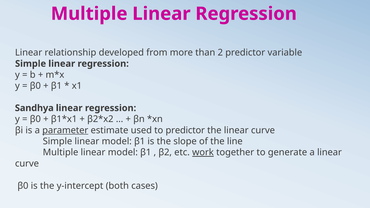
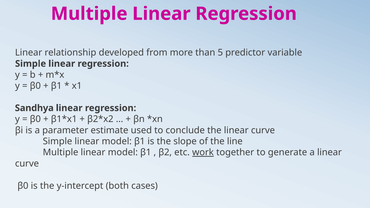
2: 2 -> 5 (220, 53)
parameter underline: present -> none (65, 130)
to predictor: predictor -> conclude (185, 130)
